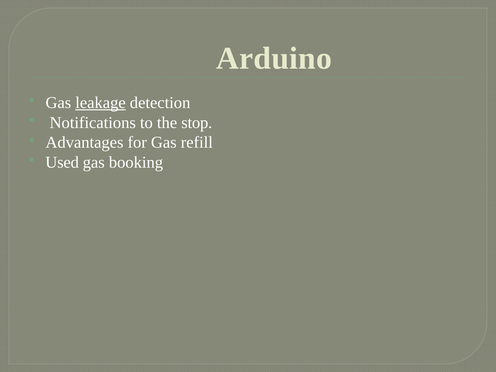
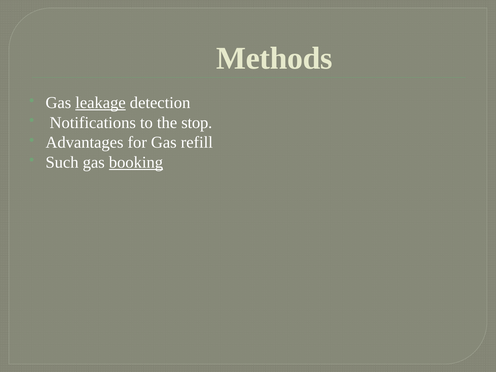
Arduino: Arduino -> Methods (274, 58)
Used: Used -> Such (62, 162)
booking underline: none -> present (136, 162)
